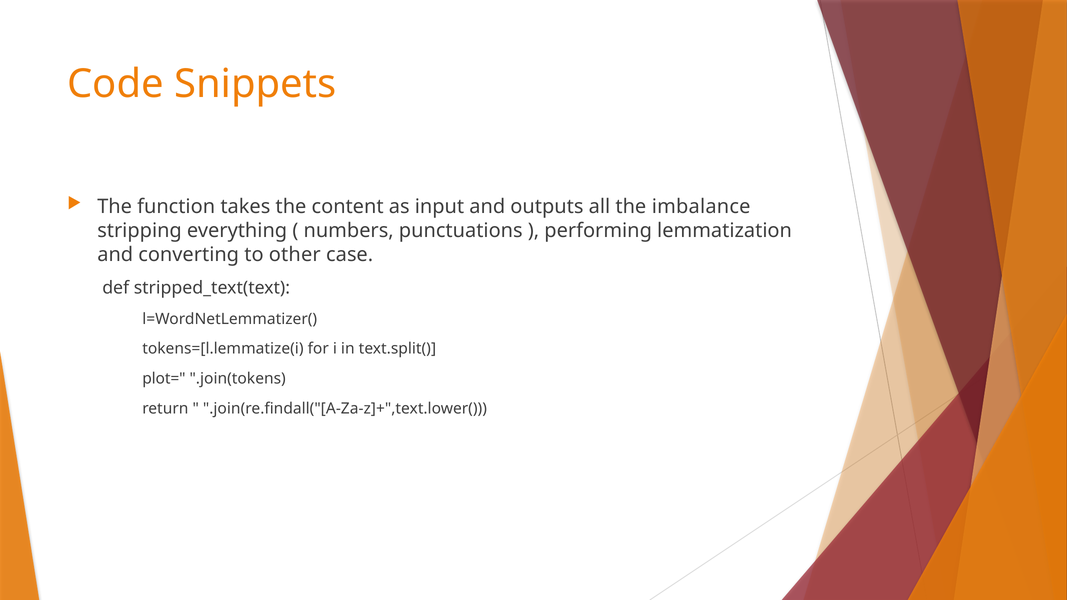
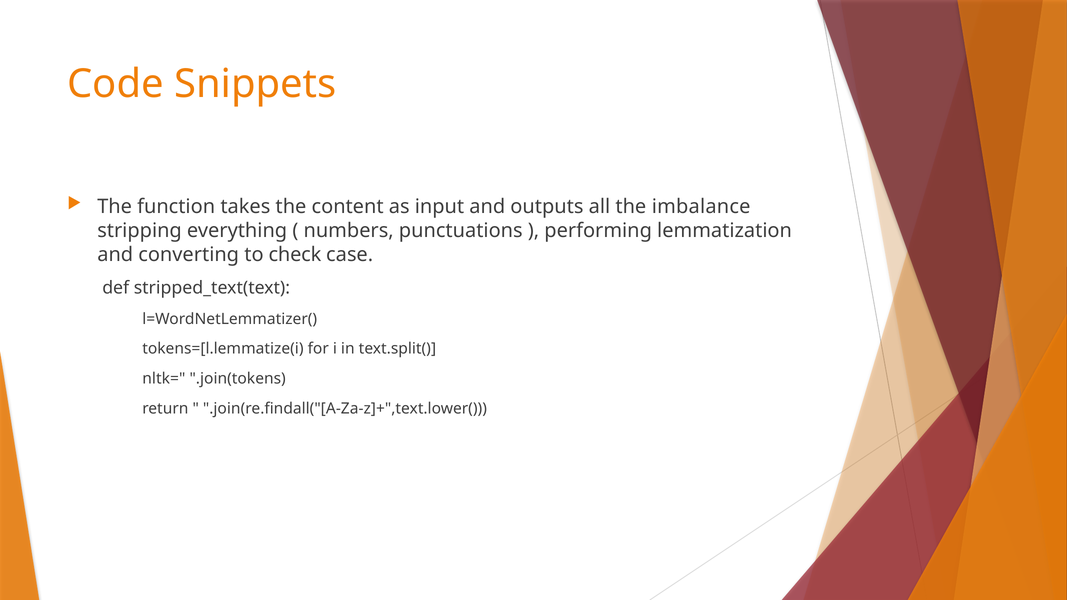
other: other -> check (295, 255)
plot=: plot= -> nltk= (164, 379)
